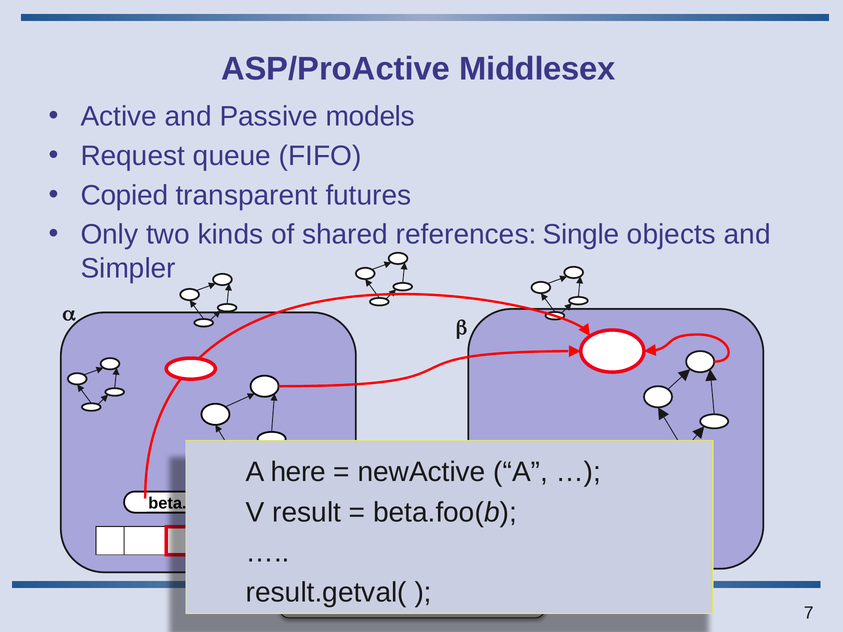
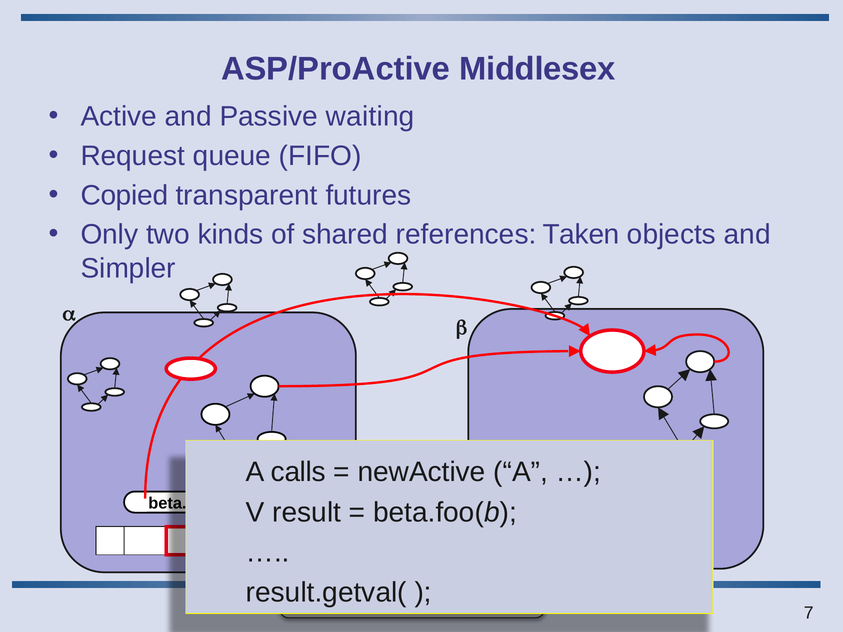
models: models -> waiting (370, 117)
Single: Single -> Taken (581, 235)
here: here -> calls (298, 472)
